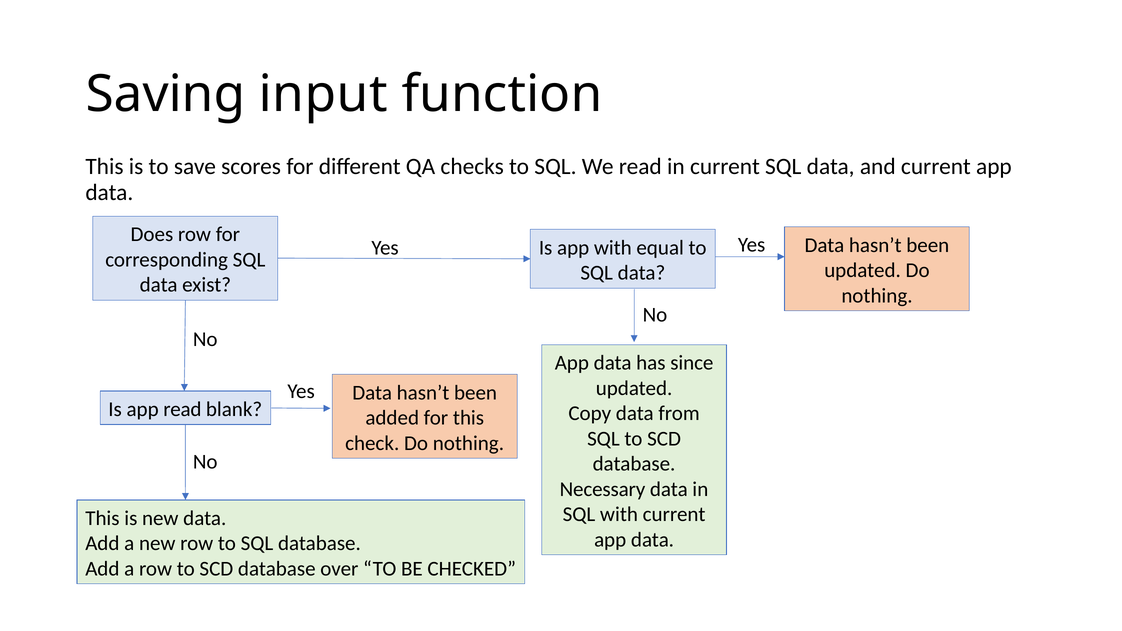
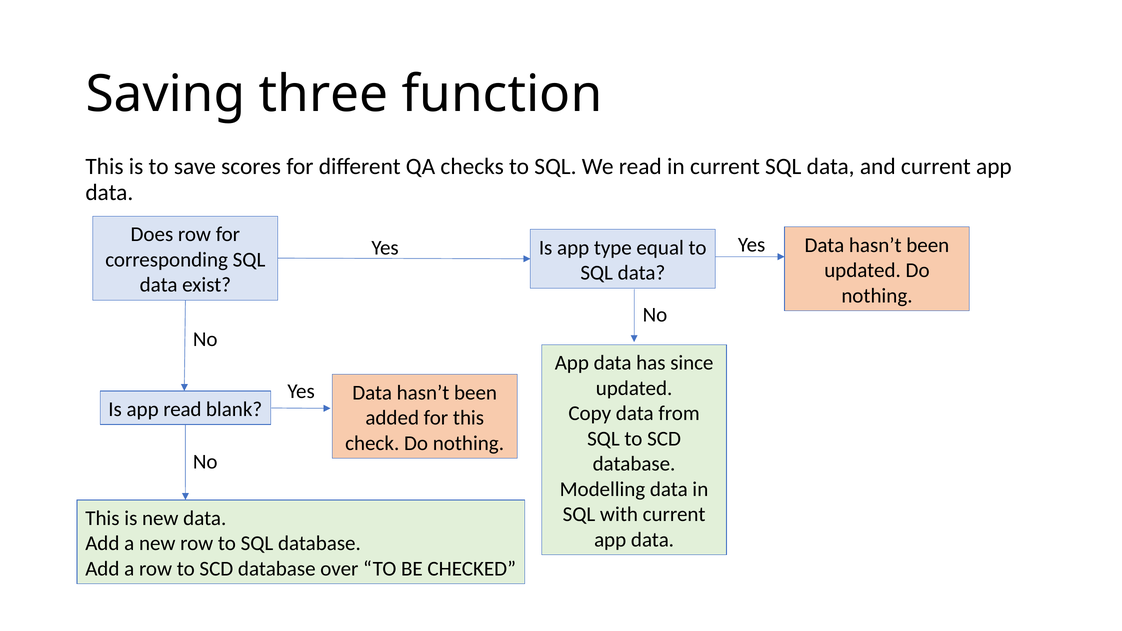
input: input -> three (323, 94)
app with: with -> type (613, 248)
Necessary: Necessary -> Modelling (602, 489)
